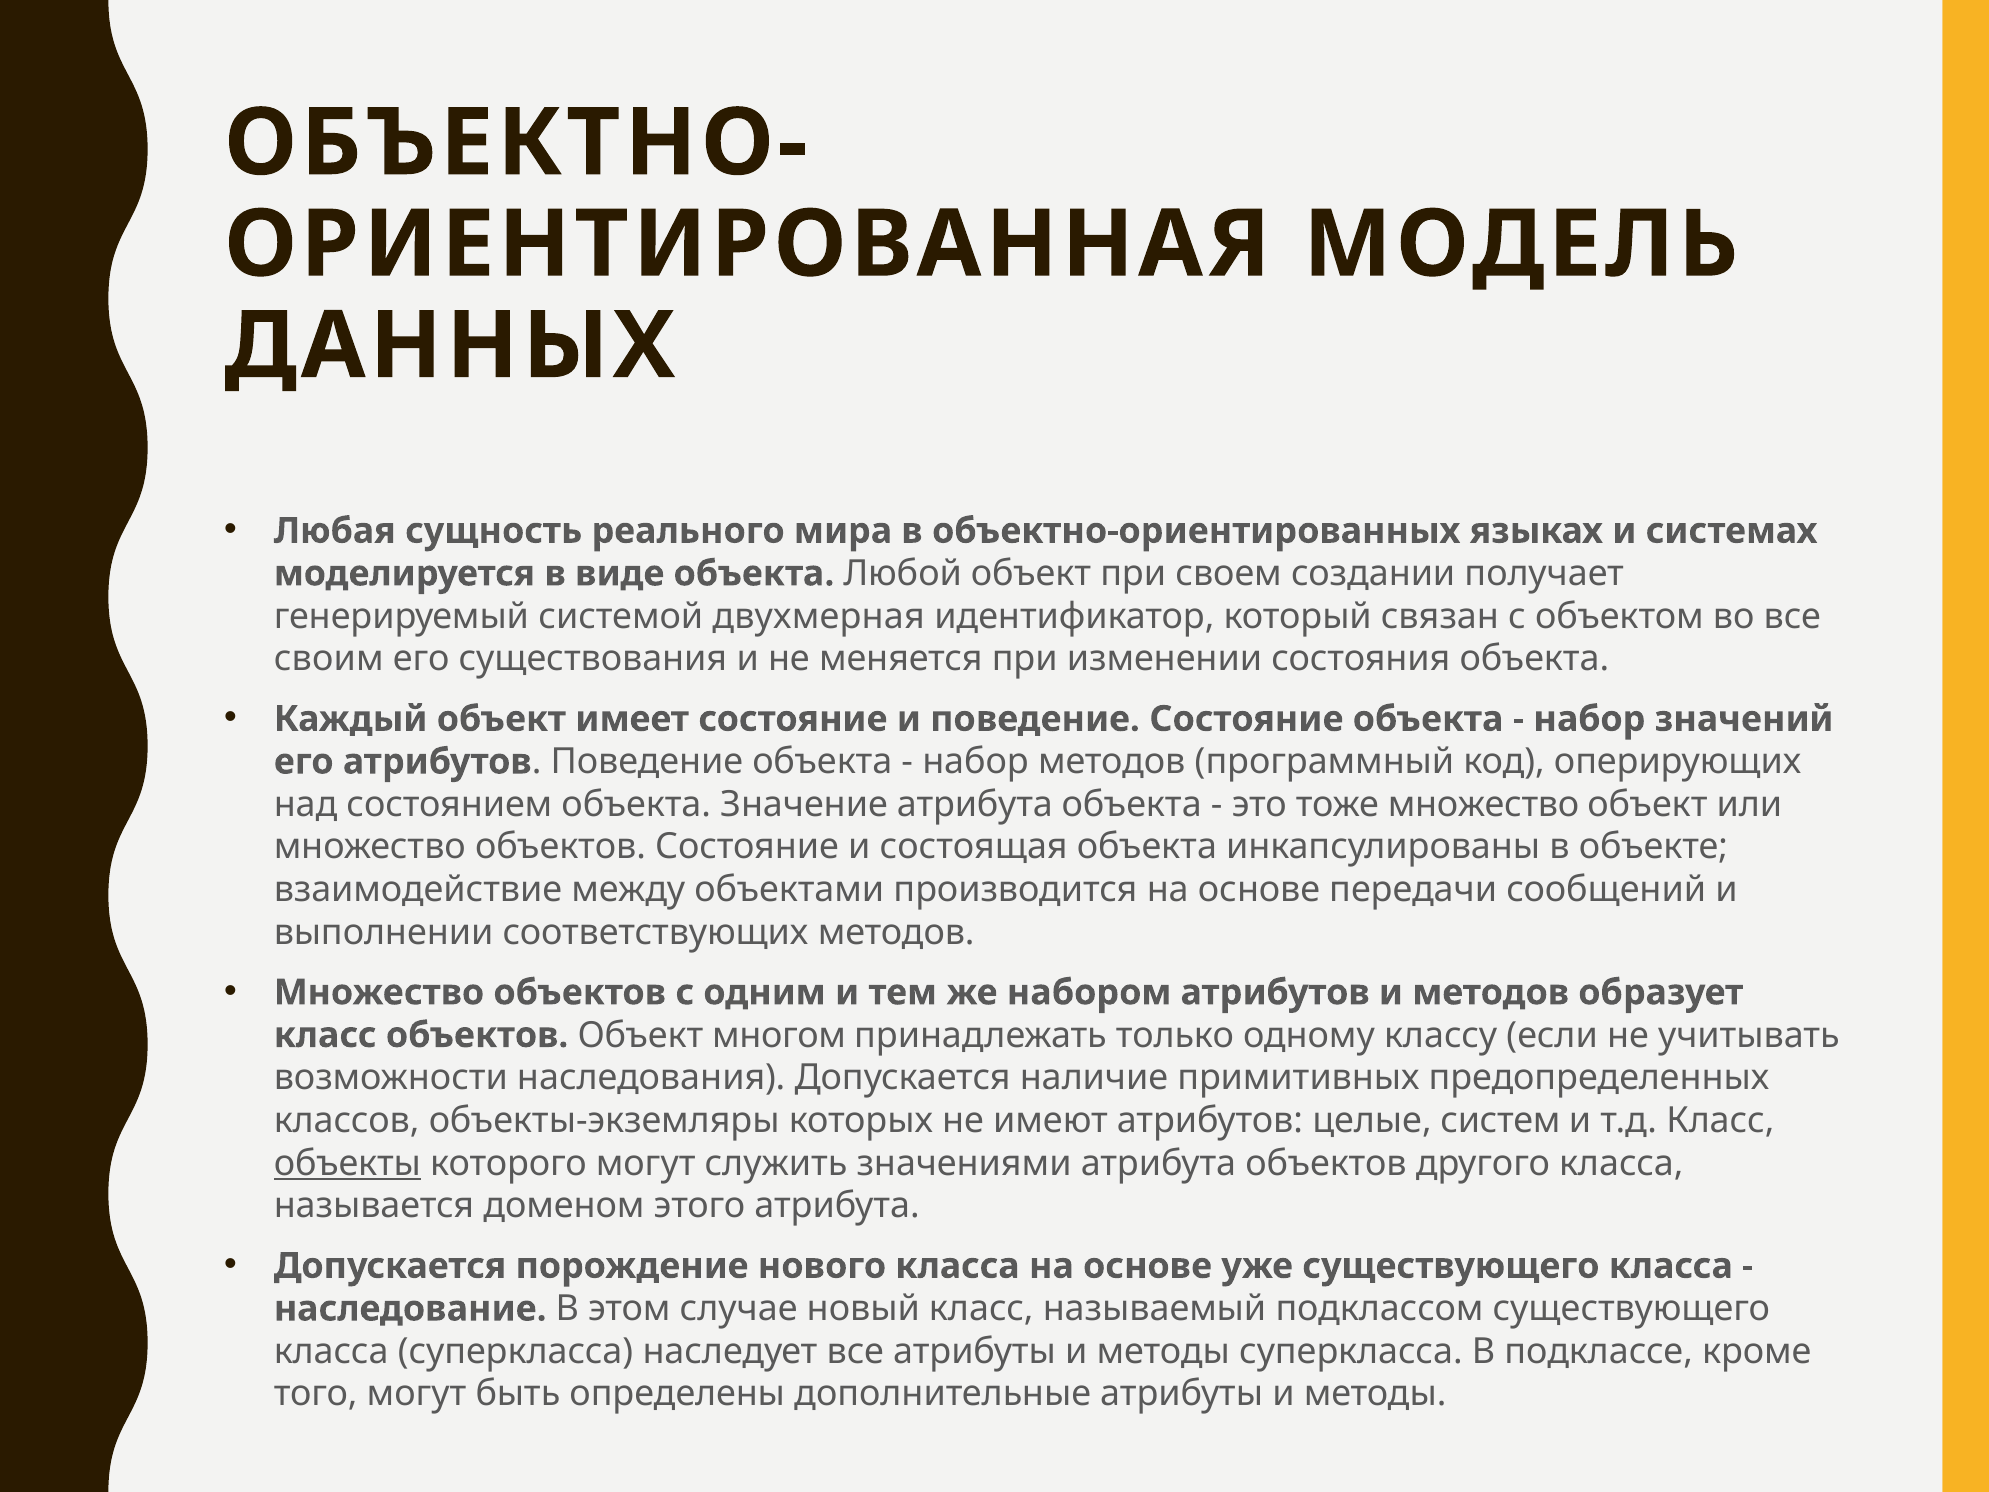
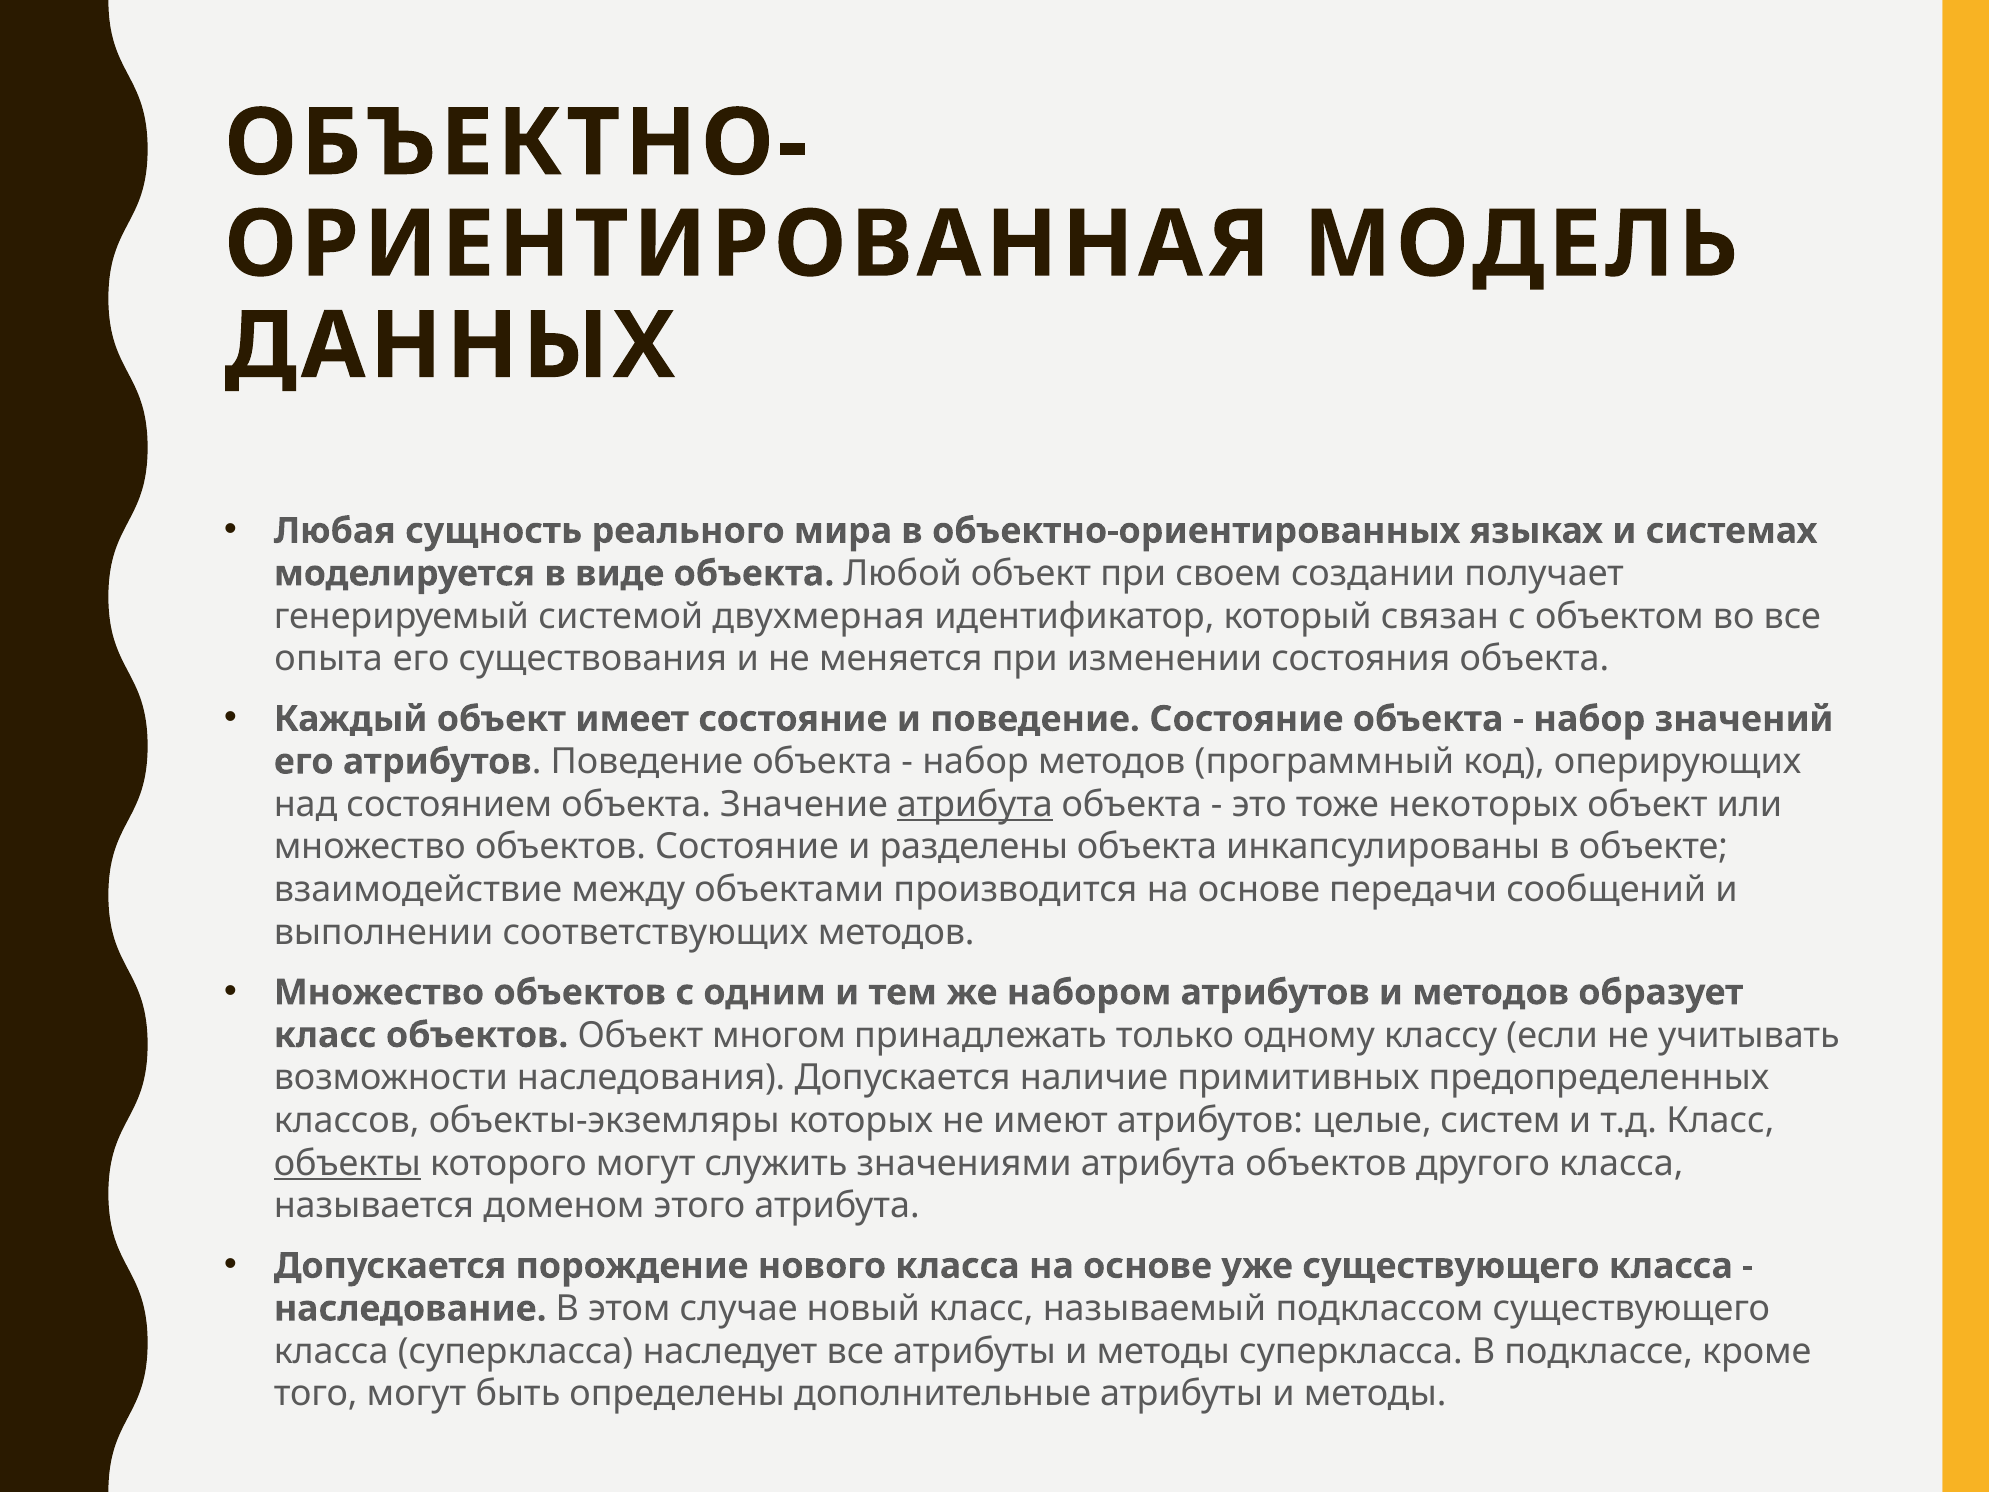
своим: своим -> опыта (329, 659)
атрибута underline: none -> present (975, 804)
тоже множество: множество -> некоторых (1483, 804)
состоящая: состоящая -> разделены (974, 847)
